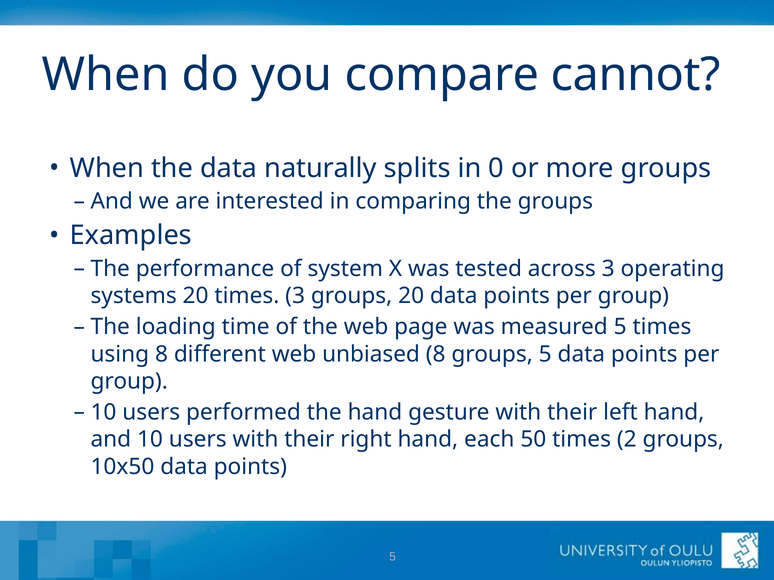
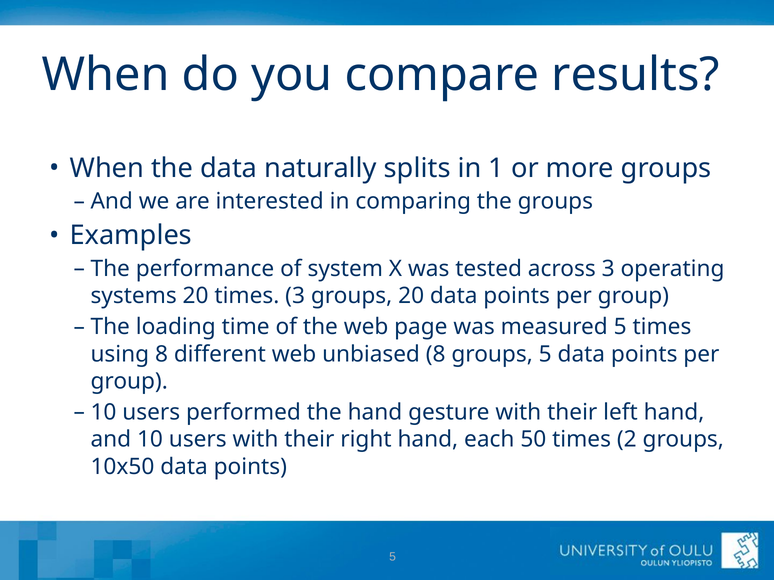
cannot: cannot -> results (636, 75)
0: 0 -> 1 (496, 168)
